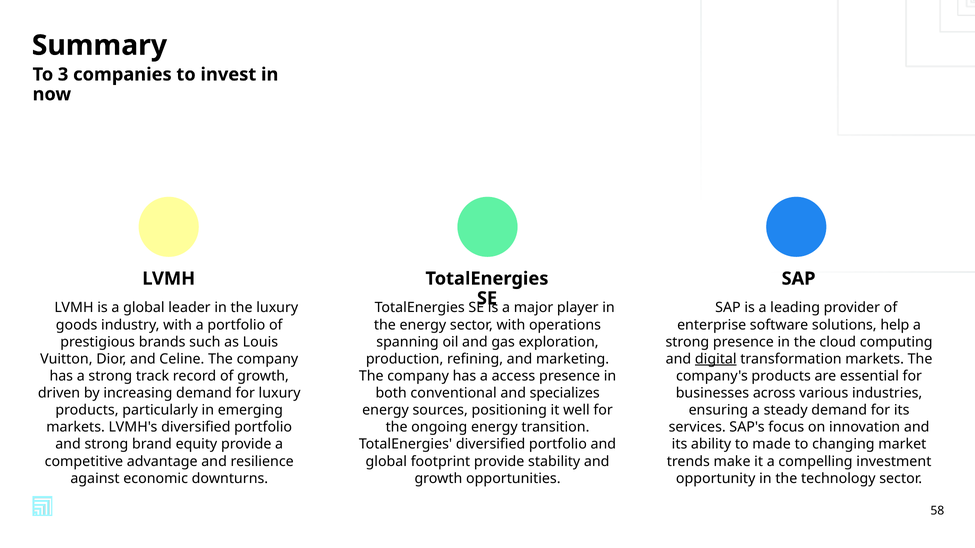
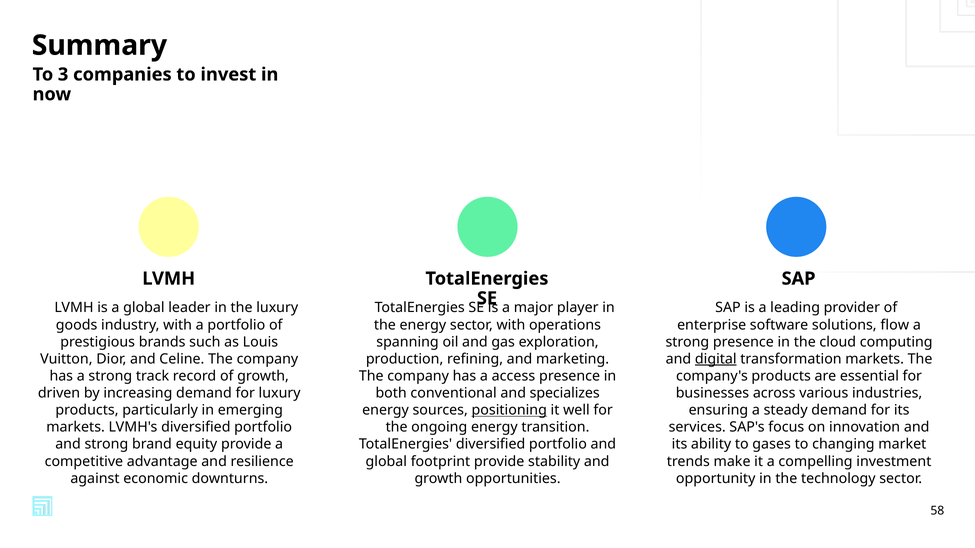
help: help -> flow (895, 325)
positioning underline: none -> present (509, 410)
made: made -> gases (772, 445)
